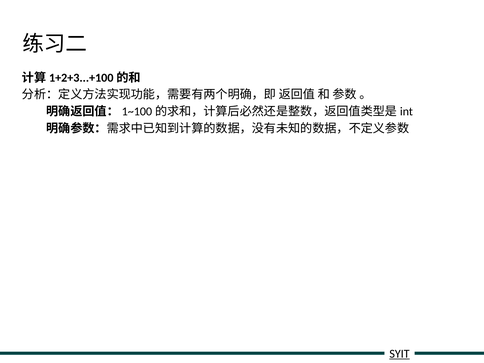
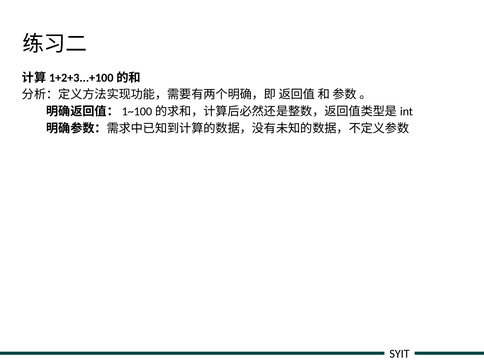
SYIT underline: present -> none (399, 354)
